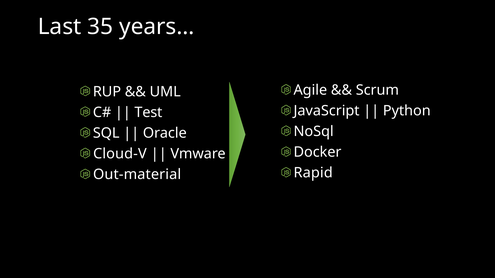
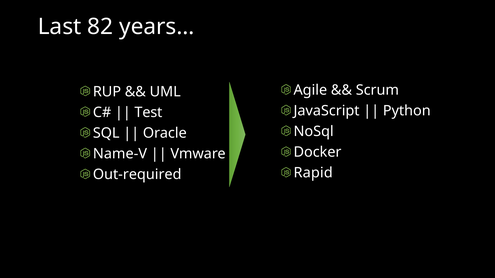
35: 35 -> 82 (100, 27)
Cloud-V: Cloud-V -> Name-V (120, 154)
Out-material: Out-material -> Out-required (137, 175)
